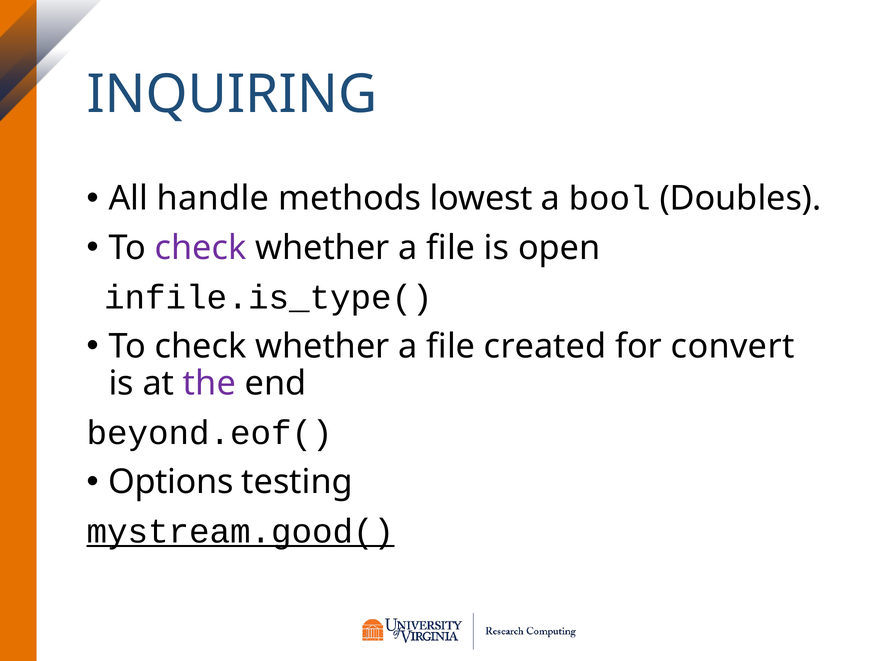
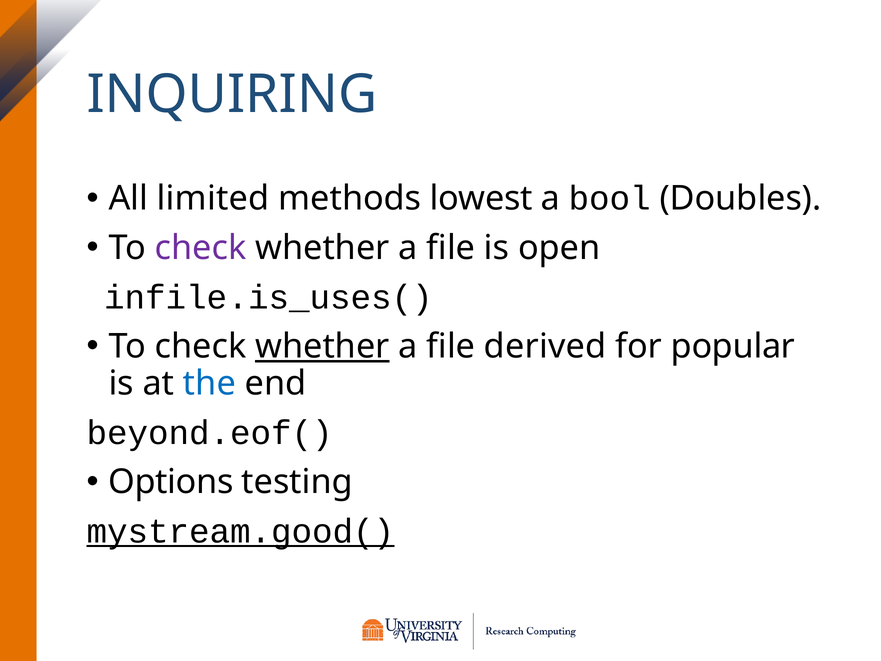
handle: handle -> limited (213, 199)
infile.is_type(: infile.is_type( -> infile.is_uses( (269, 297)
whether underline: none -> present (322, 346)
created: created -> derived (545, 346)
convert: convert -> popular (733, 346)
the colour: purple -> blue (209, 383)
